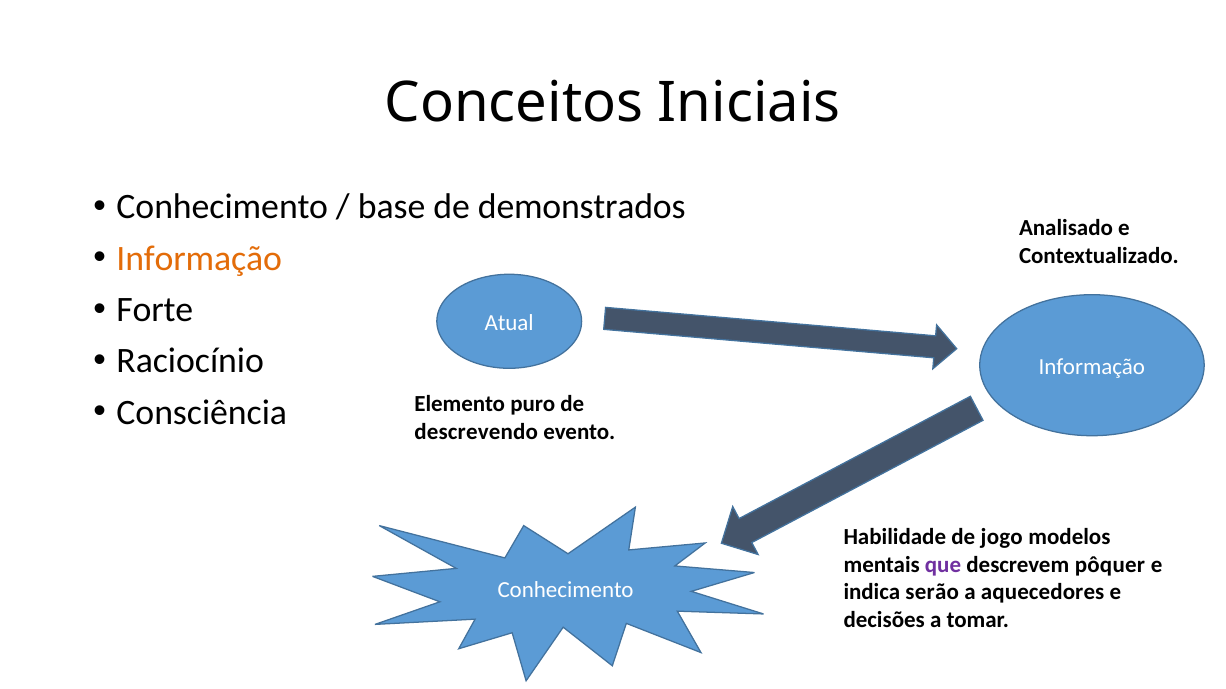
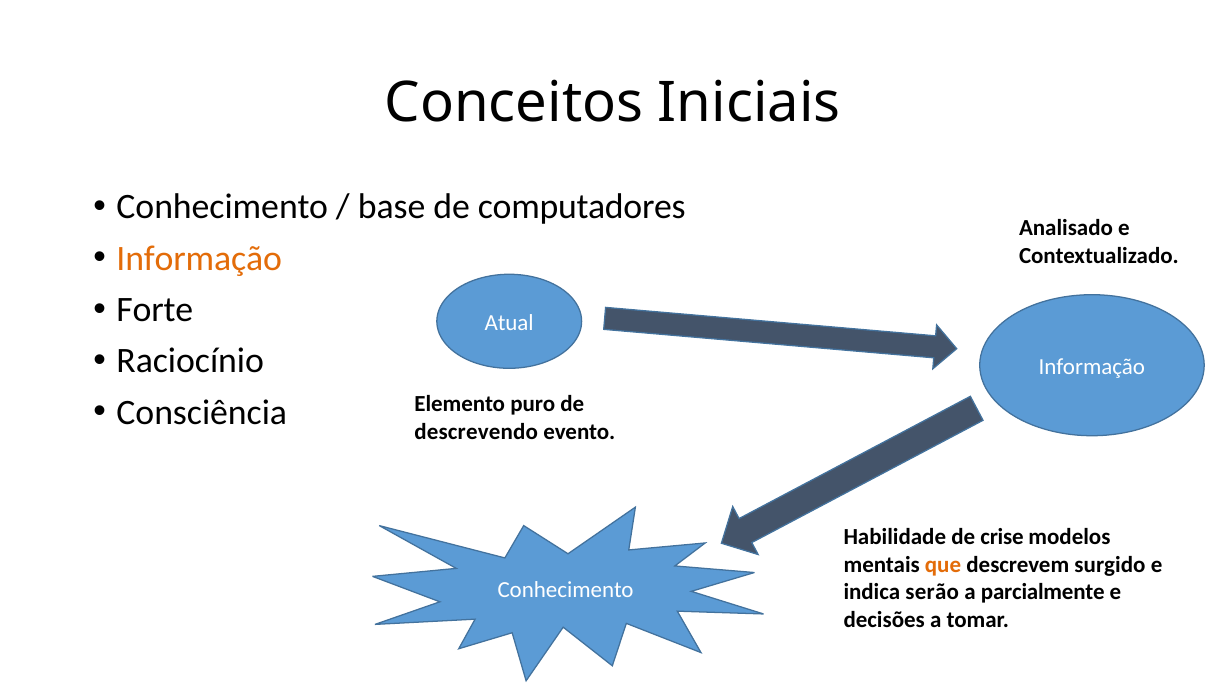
demonstrados: demonstrados -> computadores (582, 207)
jogo: jogo -> crise (1002, 537)
que colour: purple -> orange (943, 565)
pôquer: pôquer -> surgido (1110, 565)
aquecedores: aquecedores -> parcialmente (1043, 593)
